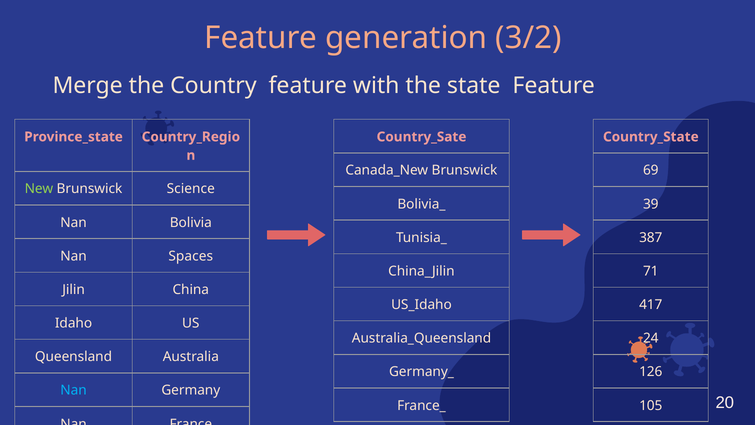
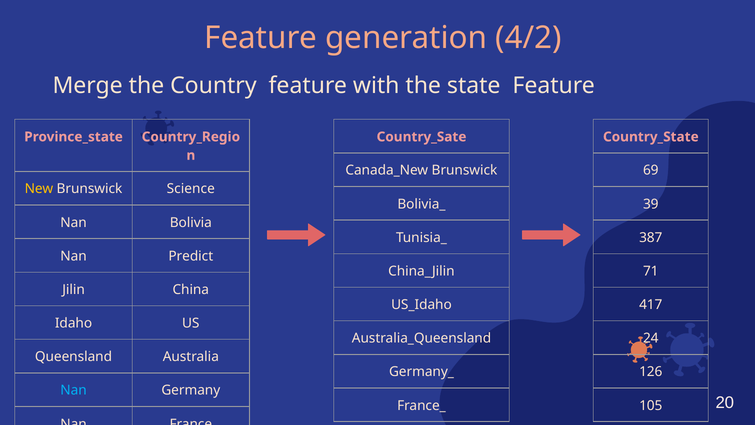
3/2: 3/2 -> 4/2 (529, 38)
New colour: light green -> yellow (39, 189)
Spaces: Spaces -> Predict (191, 256)
